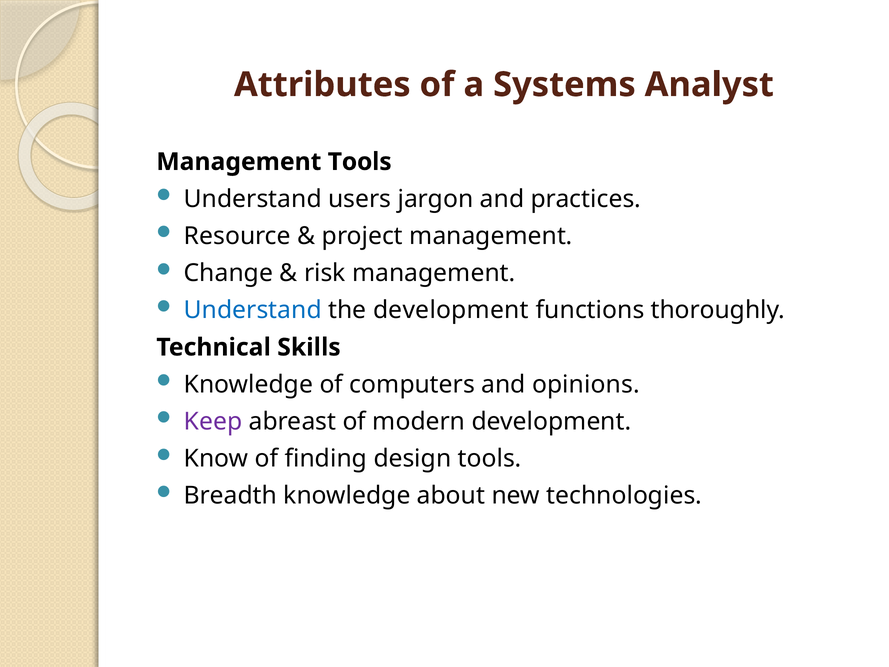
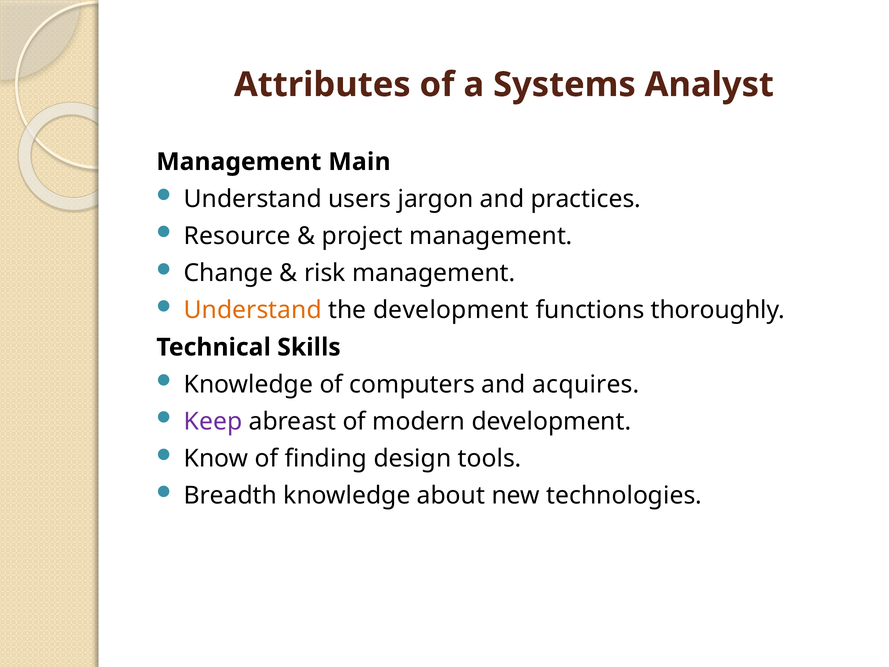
Management Tools: Tools -> Main (359, 162)
Understand colour: blue -> orange (253, 310)
opinions: opinions -> acquires (586, 384)
